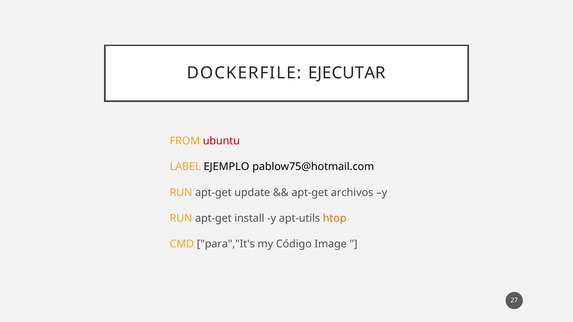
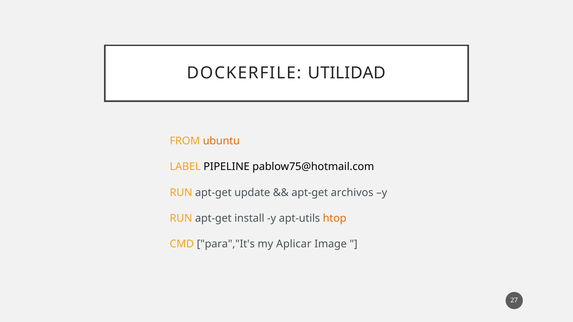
EJECUTAR: EJECUTAR -> UTILIDAD (347, 73)
ubuntu colour: red -> orange (221, 141)
EJEMPLO: EJEMPLO -> PIPELINE (227, 167)
Código: Código -> Aplicar (294, 244)
